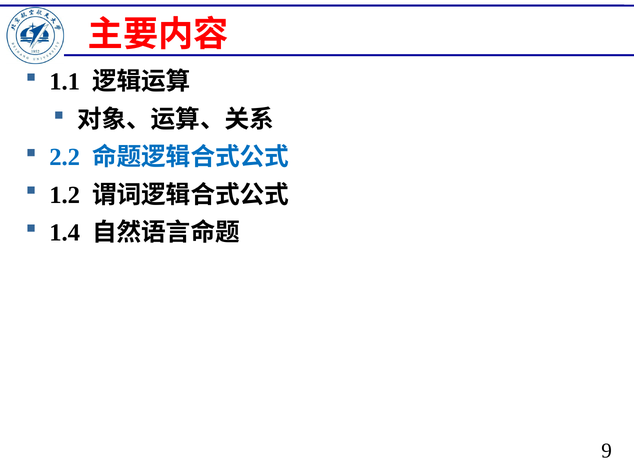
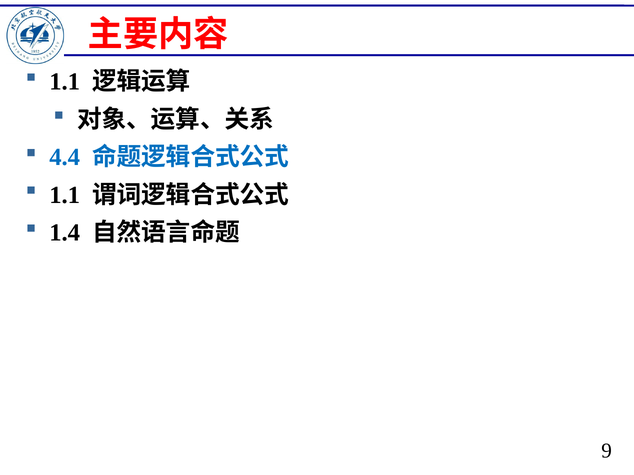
2.2: 2.2 -> 4.4 (65, 157)
1.2: 1.2 -> 1.1 (65, 195)
